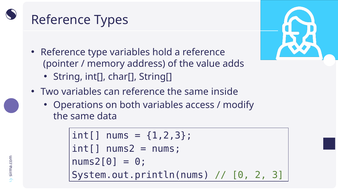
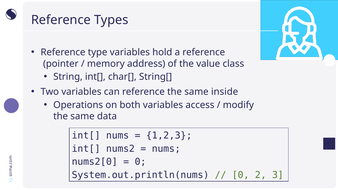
adds: adds -> class (233, 64)
